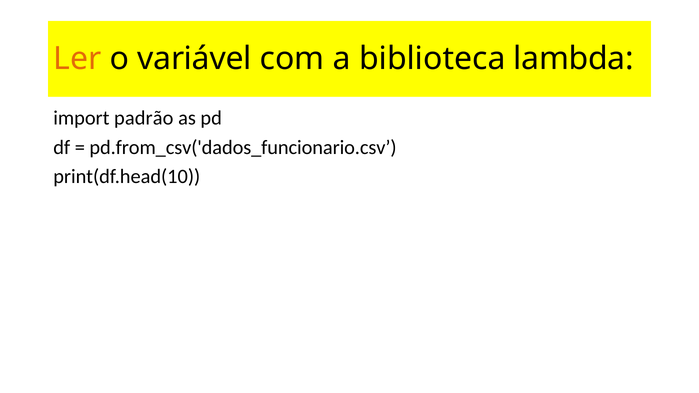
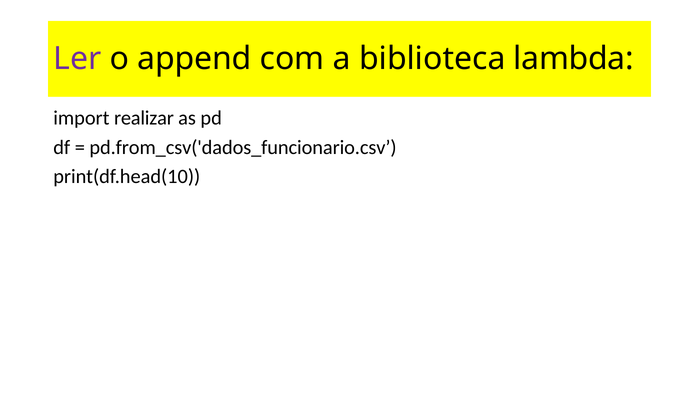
Ler colour: orange -> purple (77, 59)
variável: variável -> append (194, 59)
padrão: padrão -> realizar (144, 118)
